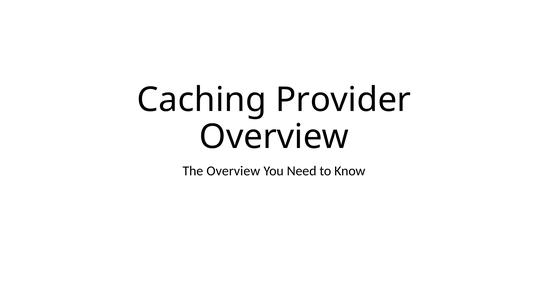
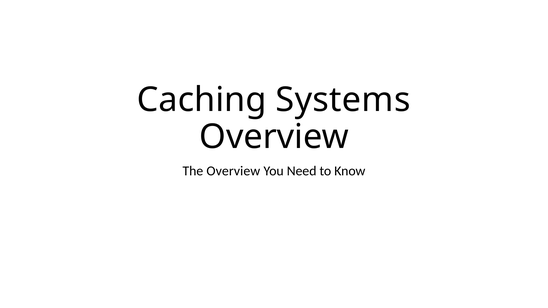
Provider: Provider -> Systems (343, 100)
